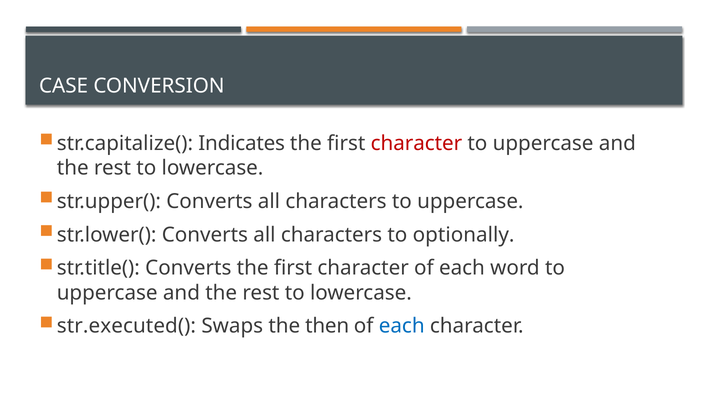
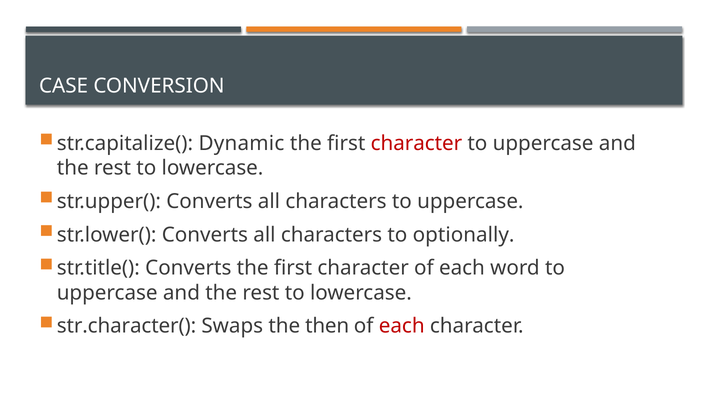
Indicates: Indicates -> Dynamic (241, 144)
str.executed(: str.executed( -> str.character( (127, 326)
each colour: blue -> red (402, 326)
